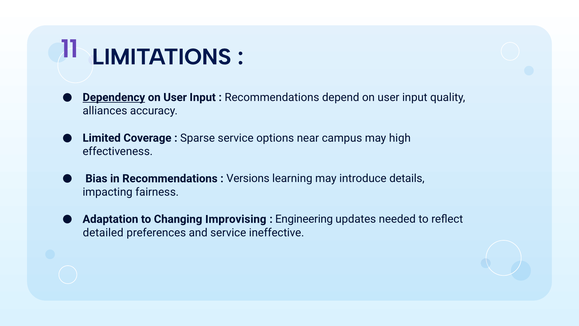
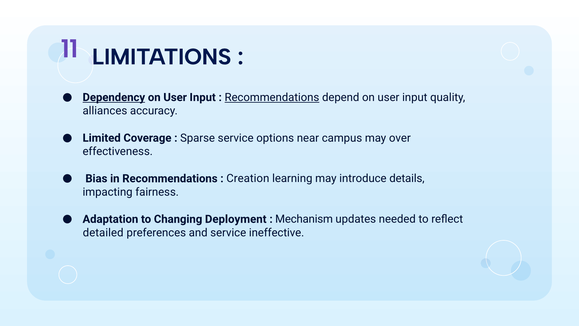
Recommendations underline: none -> present (272, 97)
high: high -> over (400, 138)
Versions: Versions -> Creation (248, 178)
Improvising: Improvising -> Deployment (236, 219)
Engineering: Engineering -> Mechanism (304, 219)
